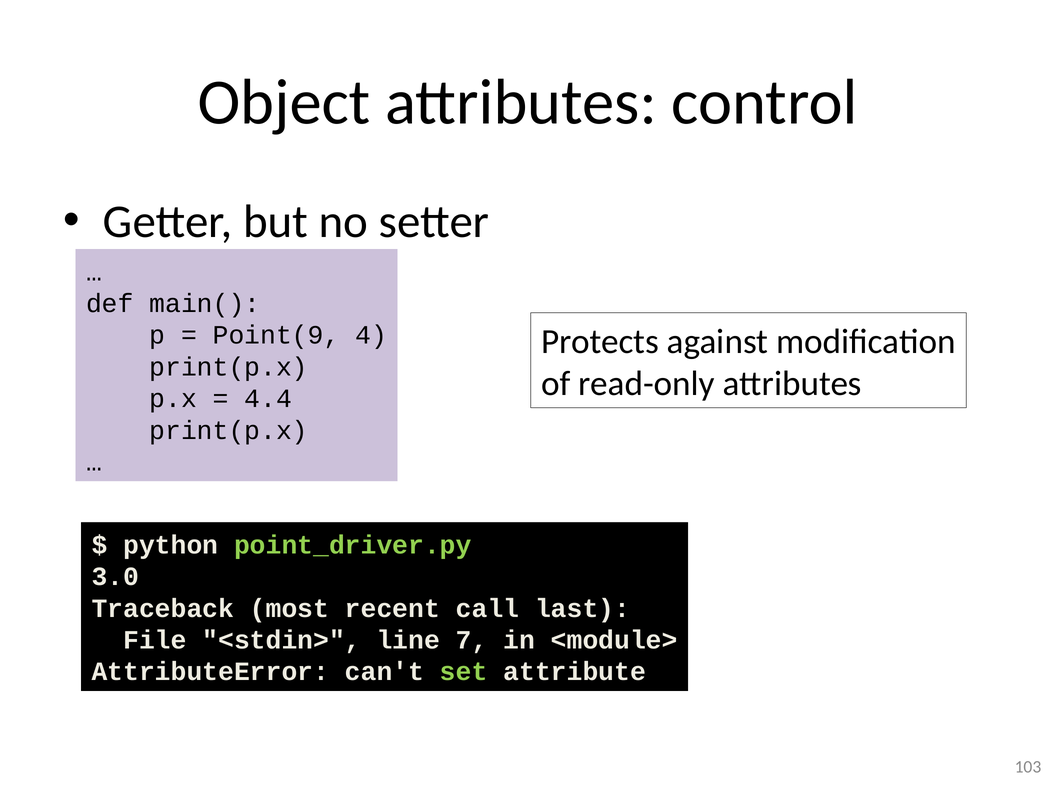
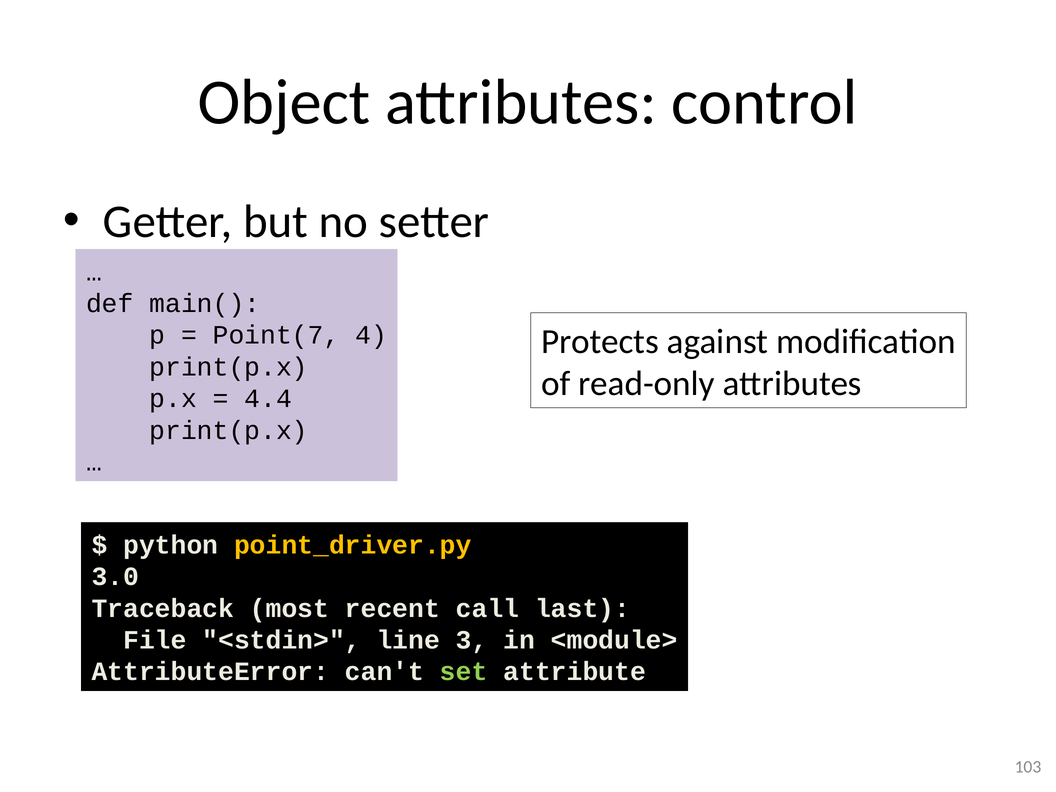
Point(9: Point(9 -> Point(7 (276, 335)
point_driver.py colour: light green -> yellow (353, 545)
7: 7 -> 3 (472, 640)
